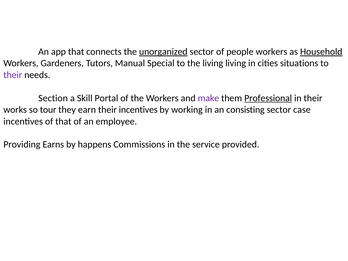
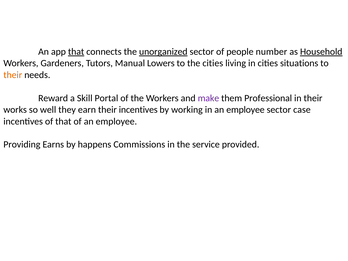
that underline: none -> present (76, 52)
people workers: workers -> number (271, 52)
Special: Special -> Lowers (161, 63)
the living: living -> cities (213, 63)
their colour: purple -> orange (13, 75)
Section: Section -> Reward (53, 98)
Professional underline: present -> none (268, 98)
tour: tour -> well (48, 110)
in an consisting: consisting -> employee (245, 110)
